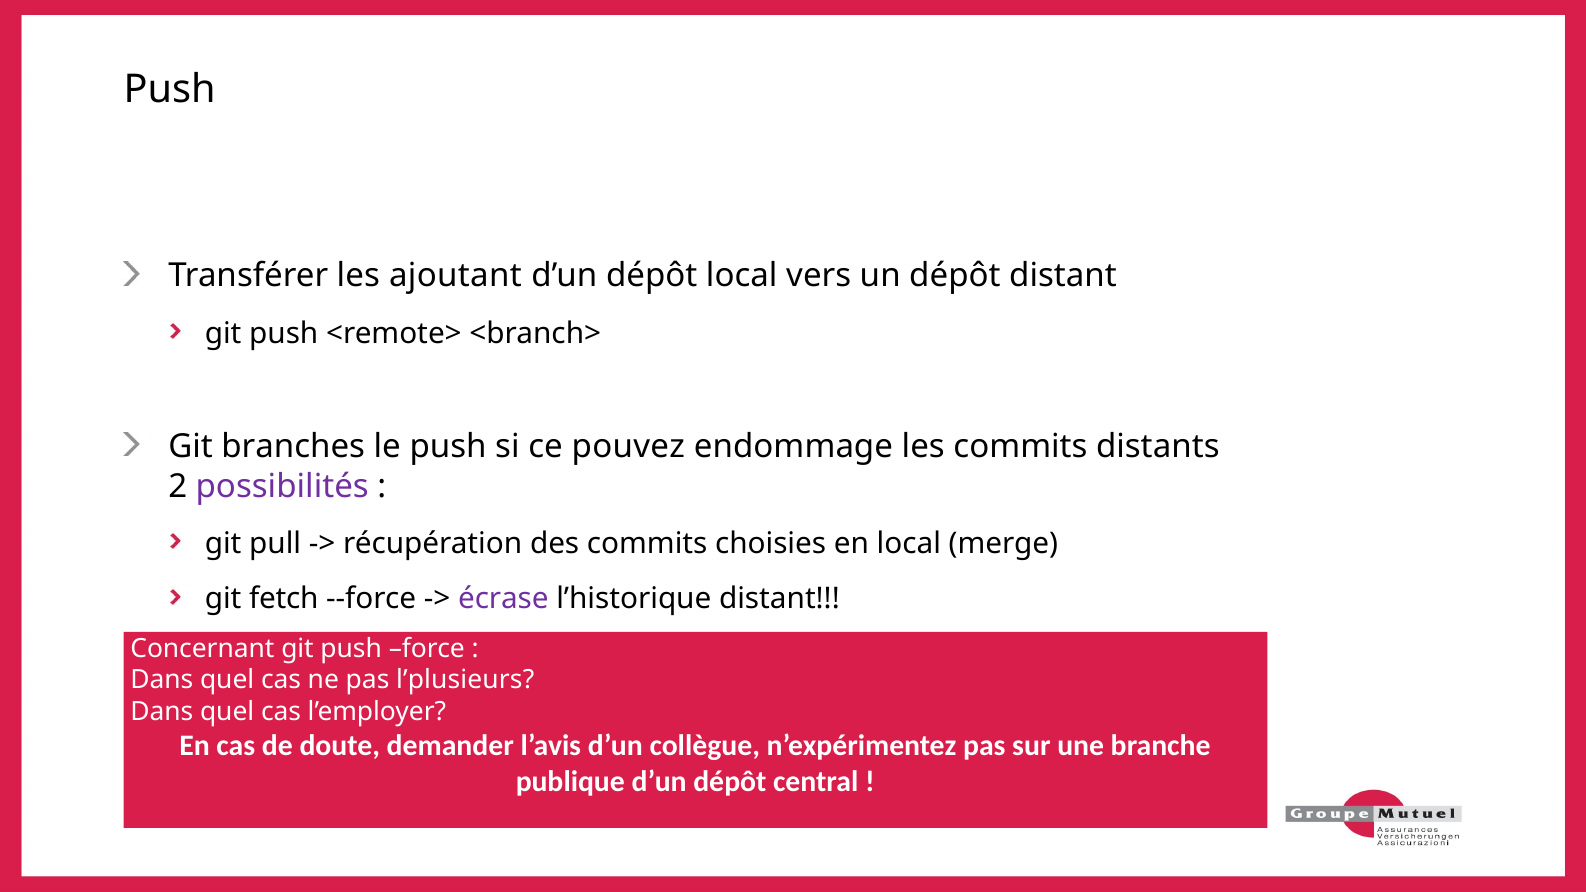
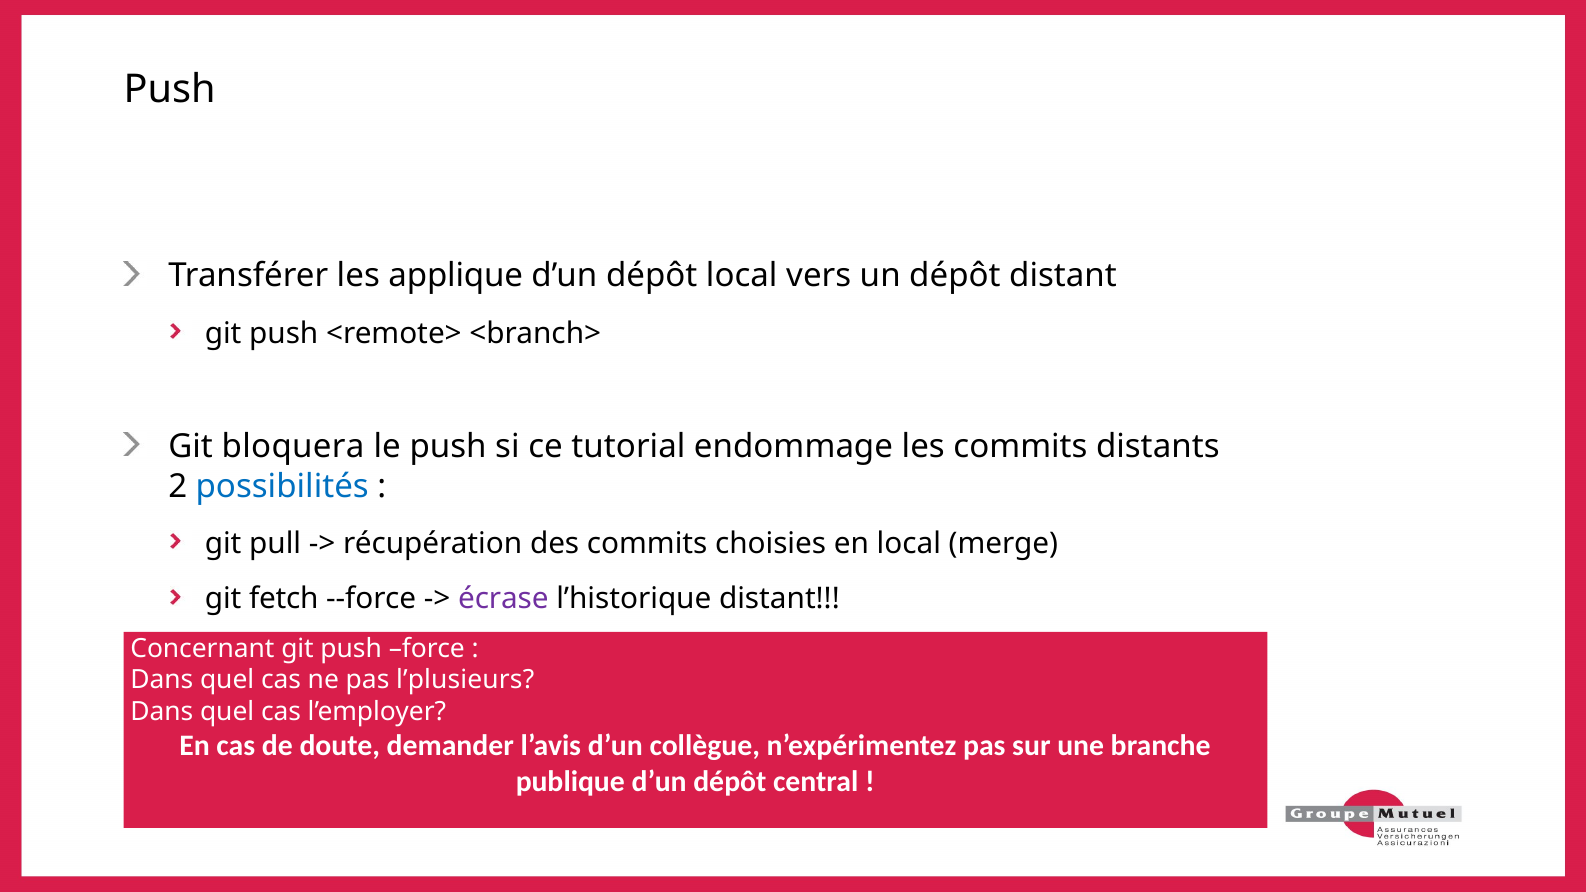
ajoutant: ajoutant -> applique (456, 276)
branches: branches -> bloquera (293, 447)
pouvez: pouvez -> tutorial (628, 447)
possibilités colour: purple -> blue (282, 486)
